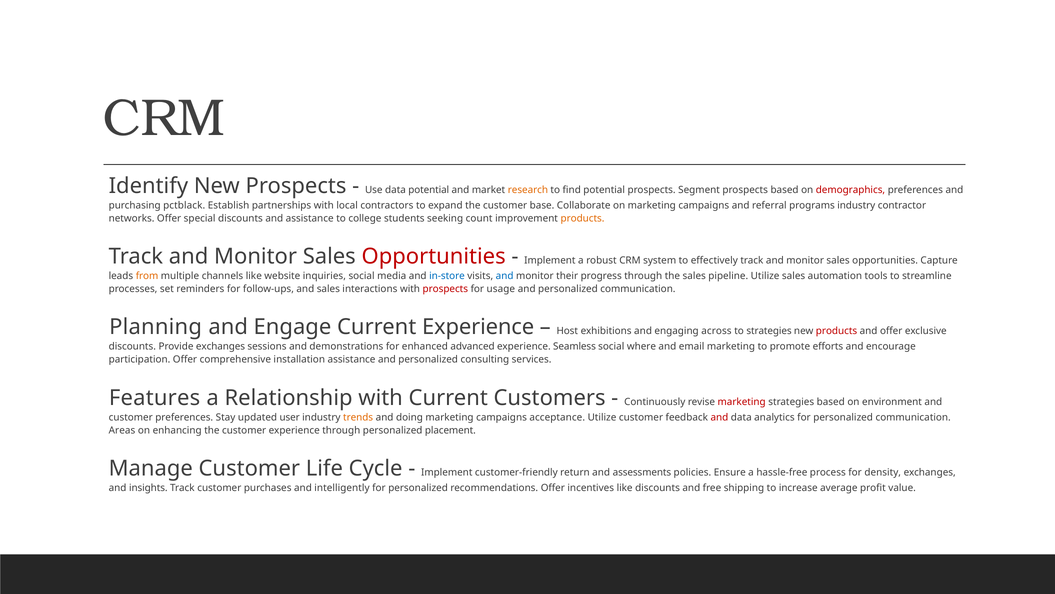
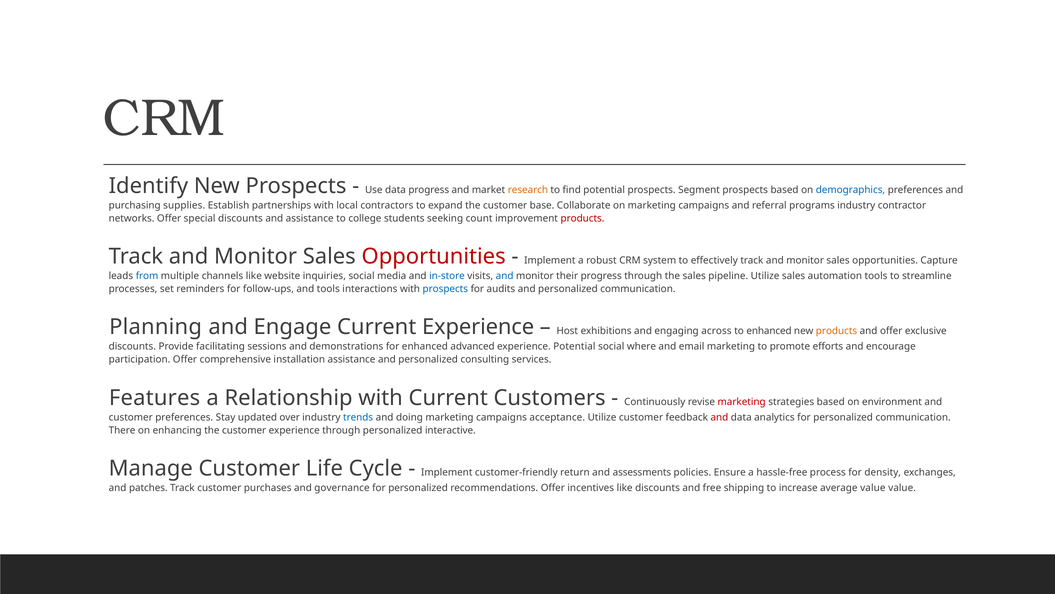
data potential: potential -> progress (429, 190)
demographics colour: red -> blue (850, 190)
pctblack: pctblack -> supplies (184, 205)
products colour: orange -> red (582, 218)
from colour: orange -> blue (147, 276)
and sales: sales -> tools (328, 289)
prospects colour: red -> blue (445, 289)
usage: usage -> audits (501, 289)
to strategies: strategies -> enhanced (769, 331)
products colour: red -> orange (837, 331)
Provide exchanges: exchanges -> facilitating (220, 346)
experience Seamless: Seamless -> Potential (574, 346)
user: user -> over (290, 417)
trends colour: orange -> blue (358, 417)
Areas: Areas -> There (122, 430)
placement: placement -> interactive (450, 430)
insights: insights -> patches (148, 487)
intelligently: intelligently -> governance (342, 487)
average profit: profit -> value (873, 487)
